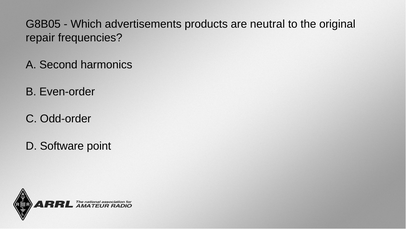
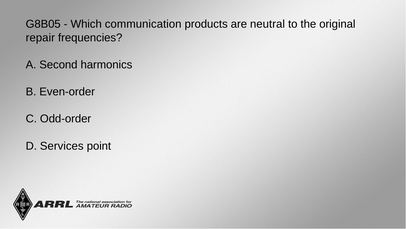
advertisements: advertisements -> communication (143, 24)
Software: Software -> Services (62, 146)
